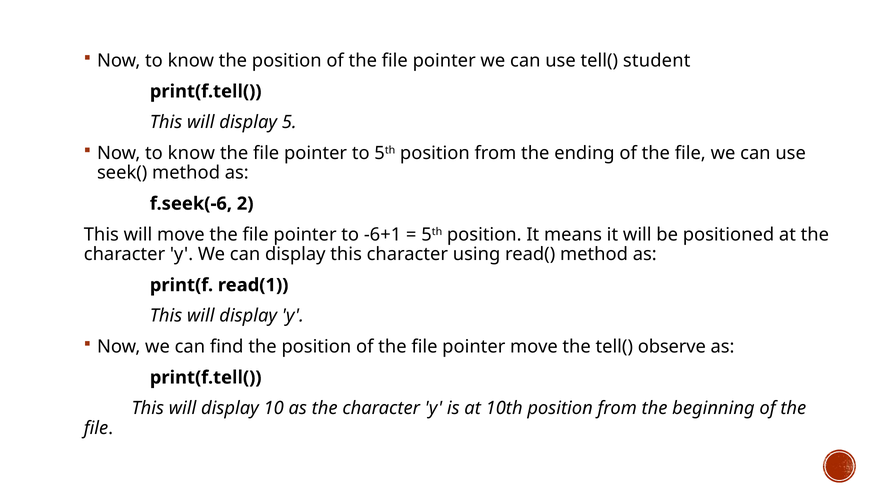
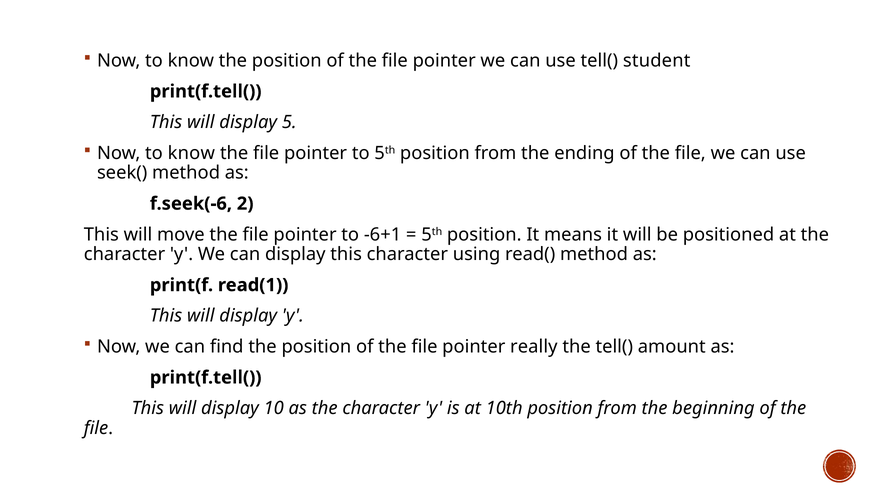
pointer move: move -> really (534, 347)
observe: observe -> amount (672, 347)
